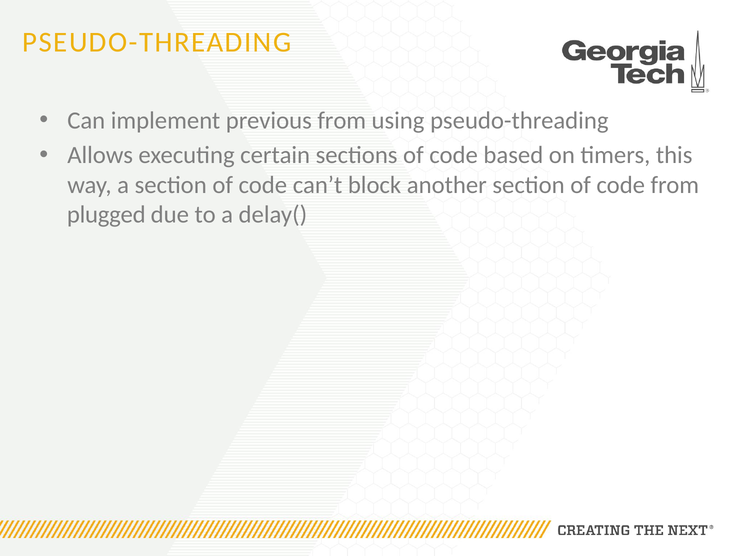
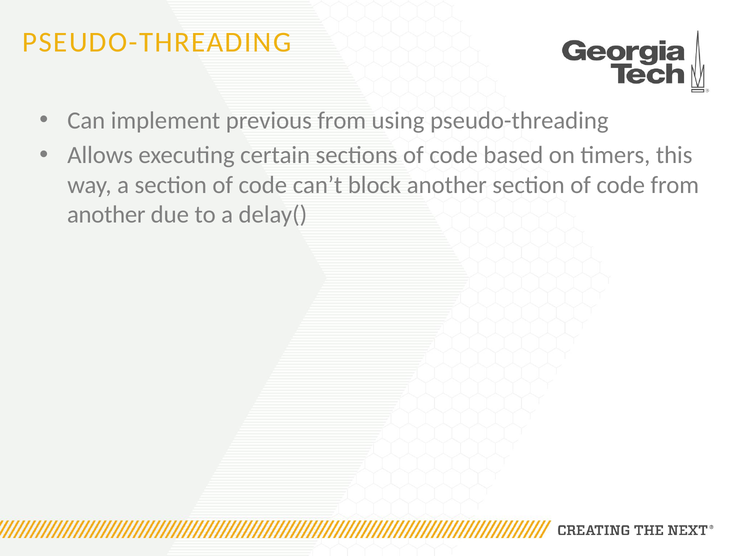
plugged: plugged -> another (106, 215)
